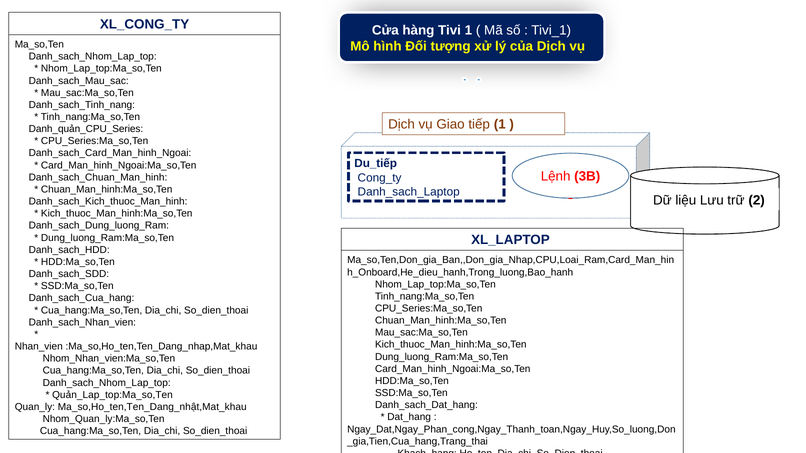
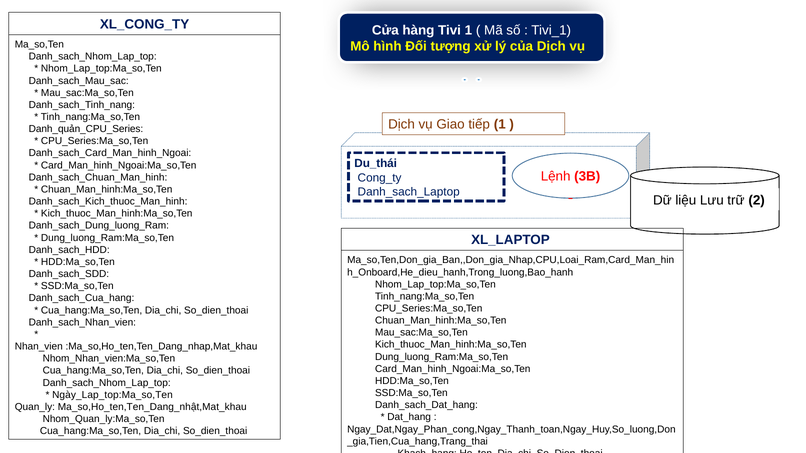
Du_tiếp: Du_tiếp -> Du_thái (376, 164)
Quản_Lap_top:Ma_so,Ten: Quản_Lap_top:Ma_so,Ten -> Ngày_Lap_top:Ma_so,Ten (112, 395)
